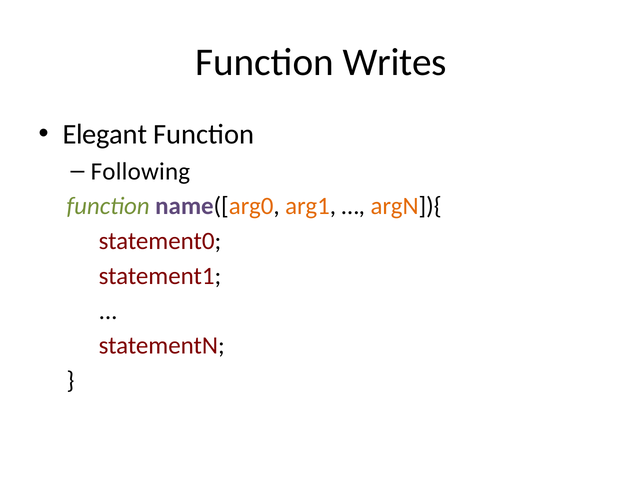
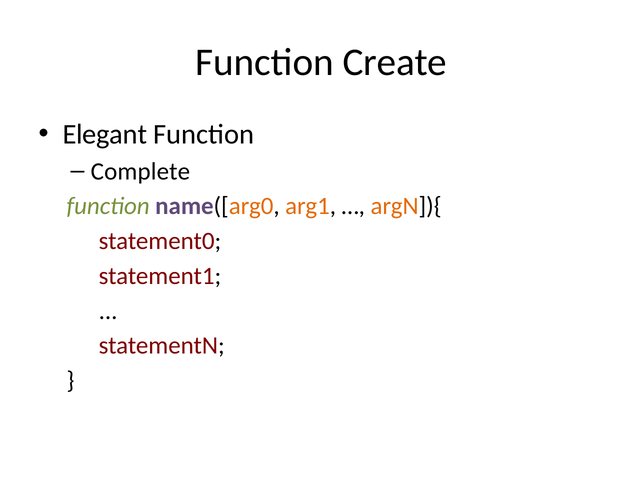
Writes: Writes -> Create (395, 62)
Following: Following -> Complete (140, 172)
